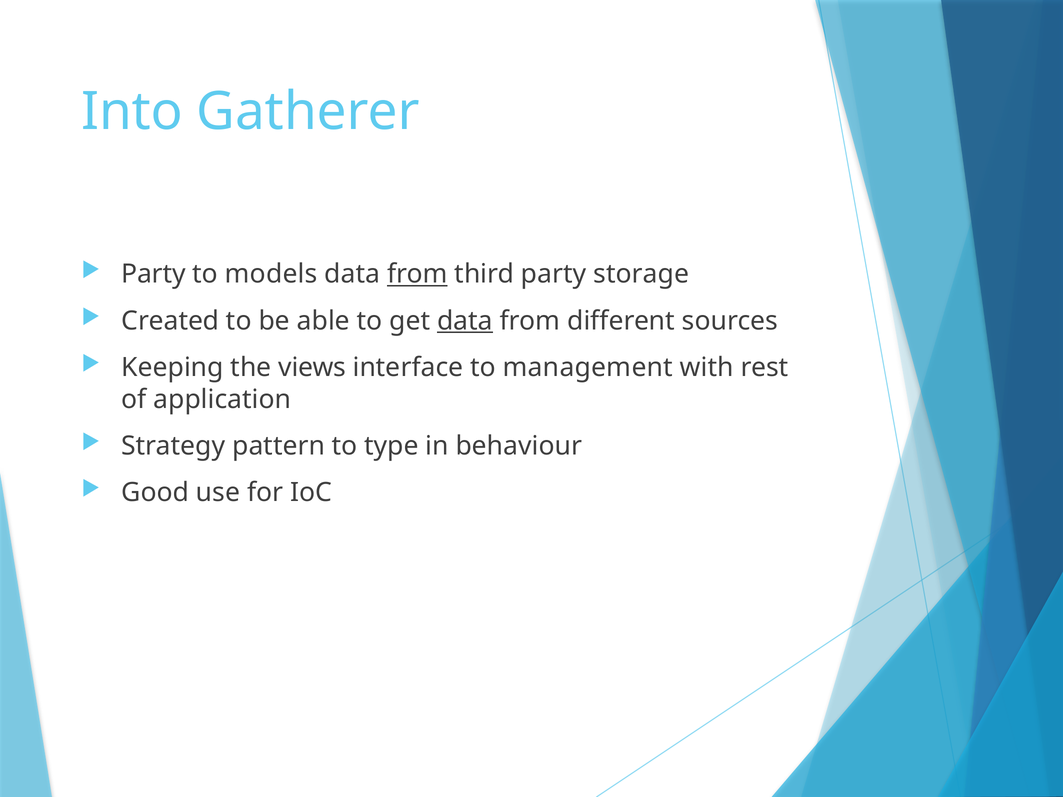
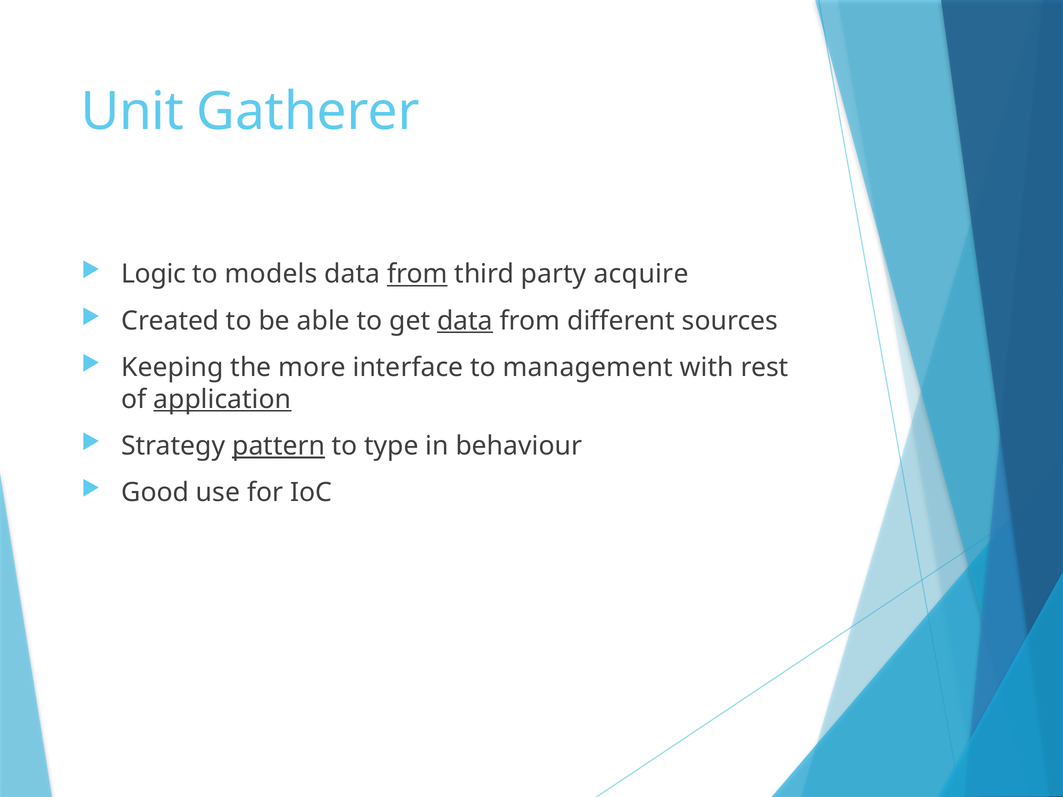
Into: Into -> Unit (132, 112)
Party: Party -> Logic (154, 274)
storage: storage -> acquire (641, 274)
views: views -> more (312, 368)
application underline: none -> present (222, 400)
pattern underline: none -> present (279, 446)
